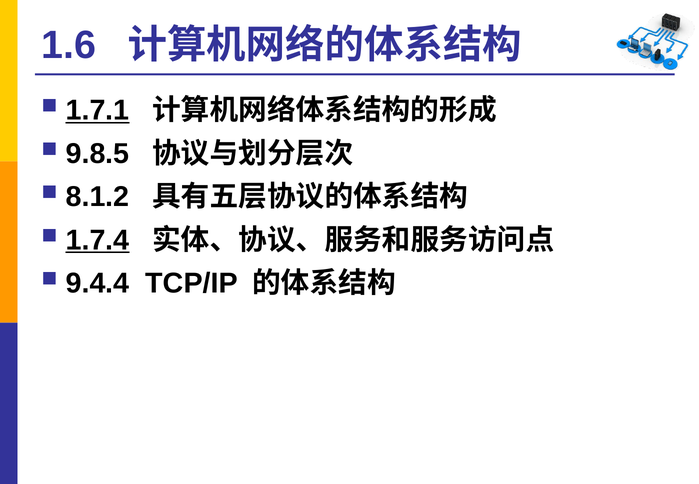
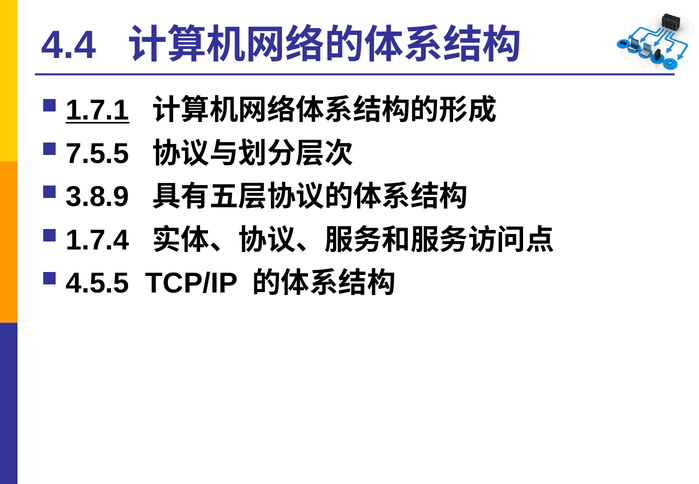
1.6: 1.6 -> 4.4 (69, 45)
9.8.5: 9.8.5 -> 7.5.5 (97, 154)
8.1.2: 8.1.2 -> 3.8.9 (97, 197)
1.7.4 underline: present -> none (97, 240)
9.4.4: 9.4.4 -> 4.5.5 (97, 283)
